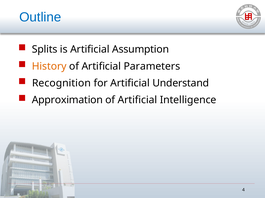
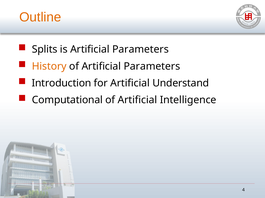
Outline colour: blue -> orange (40, 17)
is Artificial Assumption: Assumption -> Parameters (141, 50)
Recognition: Recognition -> Introduction (62, 83)
Approximation: Approximation -> Computational (67, 100)
